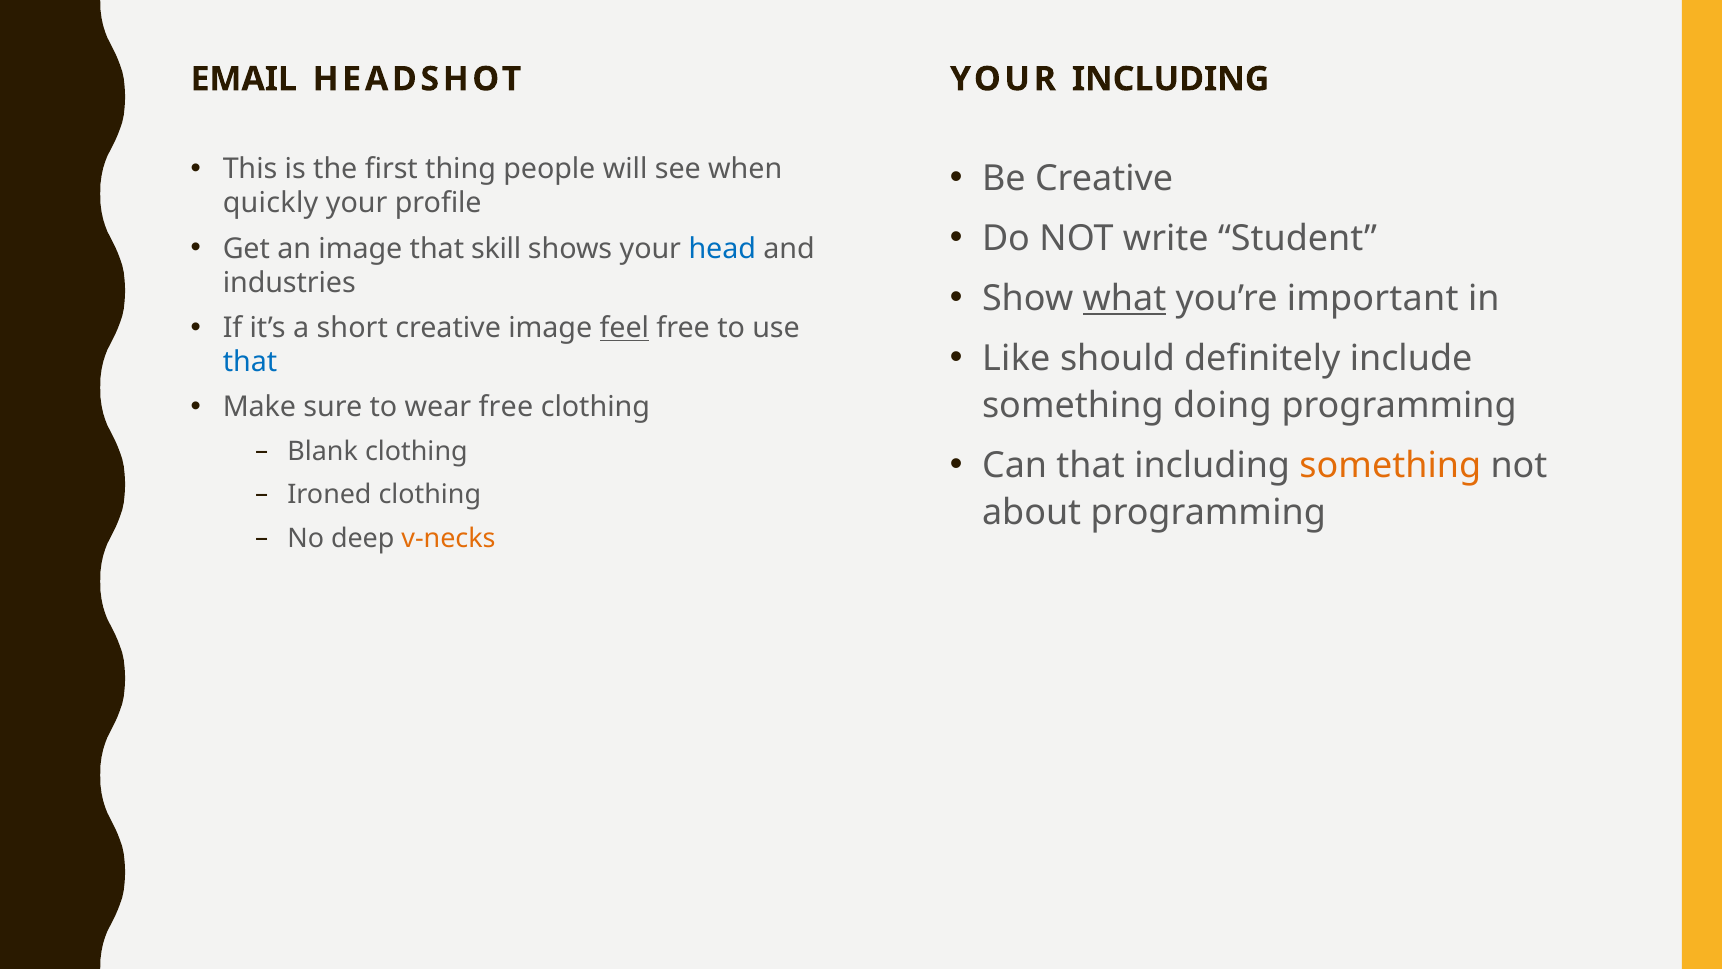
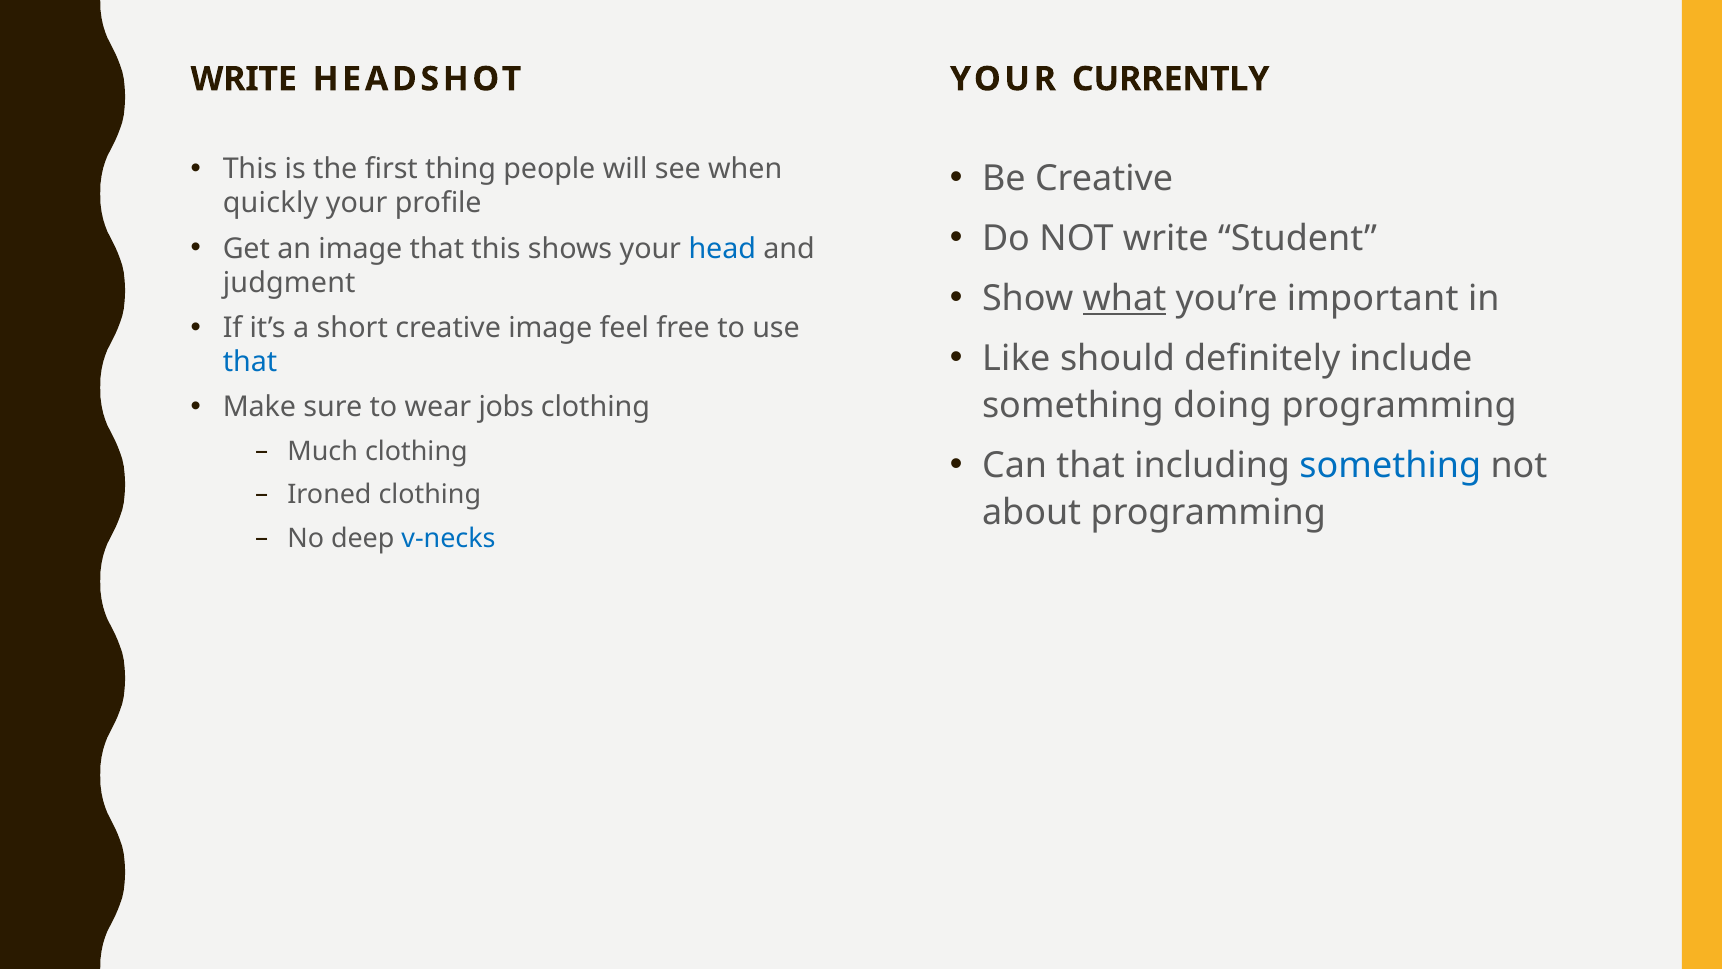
EMAIL: EMAIL -> WRITE (244, 79)
YOUR INCLUDING: INCLUDING -> CURRENTLY (1171, 79)
that skill: skill -> this (496, 248)
industries: industries -> judgment (289, 283)
feel underline: present -> none (624, 328)
wear free: free -> jobs (506, 407)
Blank: Blank -> Much (323, 451)
something colour: orange -> blue (1390, 465)
v-necks colour: orange -> blue (448, 538)
